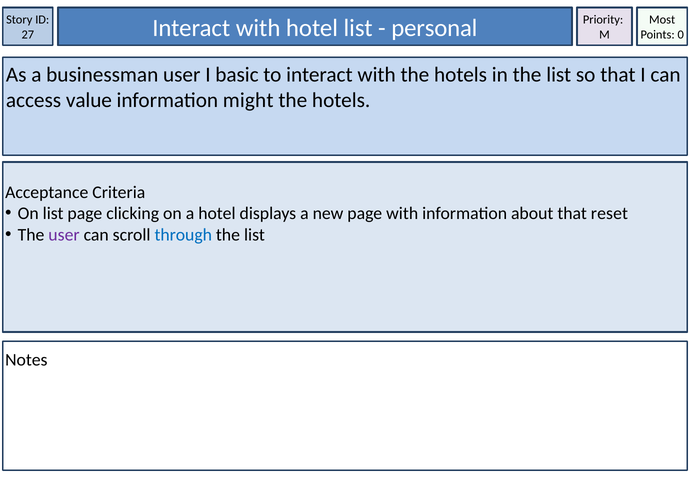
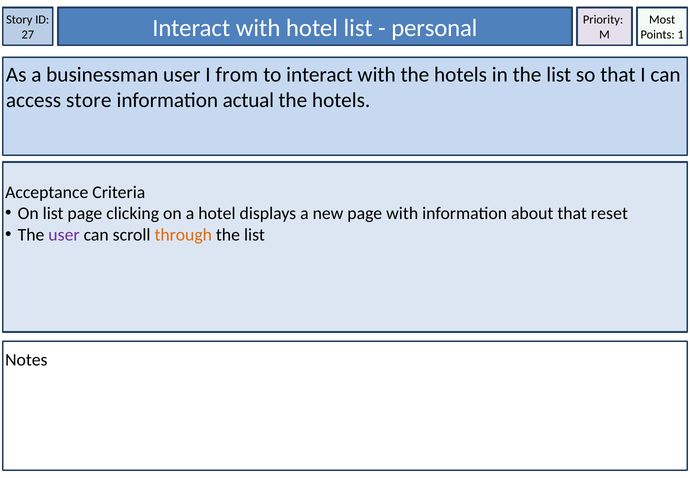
0: 0 -> 1 (681, 35)
basic: basic -> from (237, 75)
value: value -> store (89, 100)
might: might -> actual (248, 100)
through colour: blue -> orange (183, 235)
